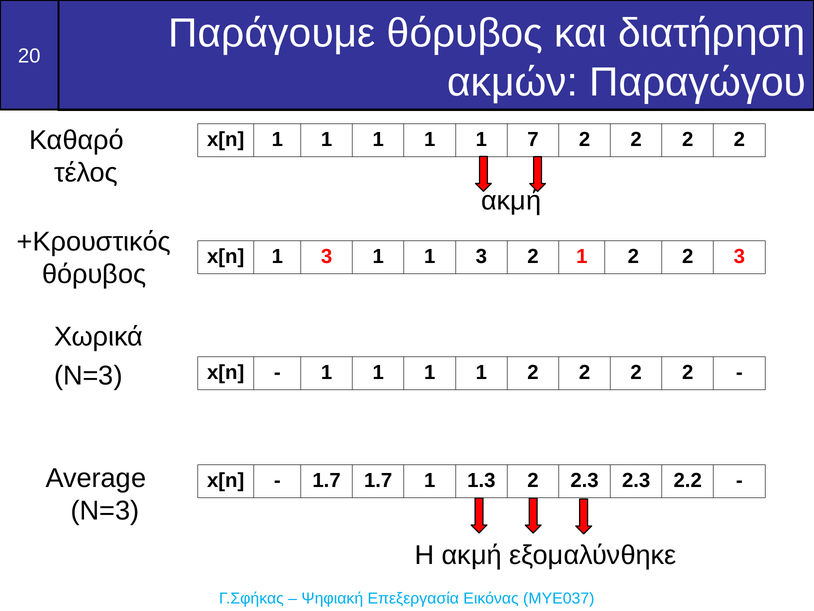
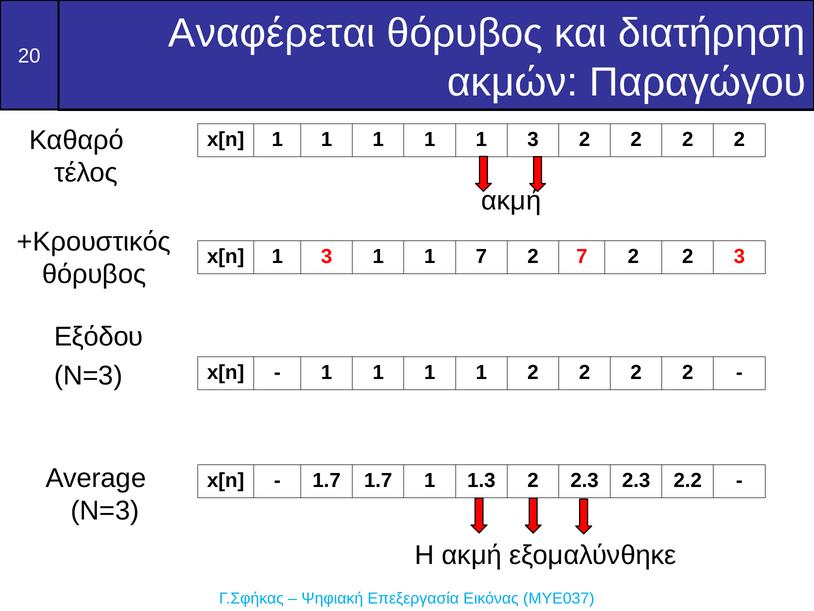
Παράγουμε: Παράγουμε -> Αναφέρεται (272, 33)
1 1 7: 7 -> 3 (533, 139)
1 1 3: 3 -> 7 (481, 256)
2 1: 1 -> 7 (582, 256)
Χωρικά: Χωρικά -> Εξόδου (99, 336)
